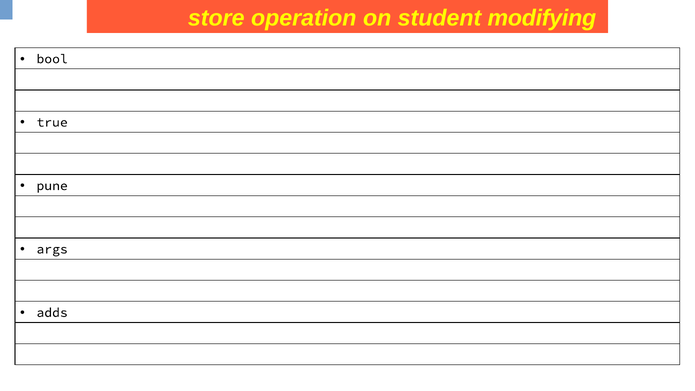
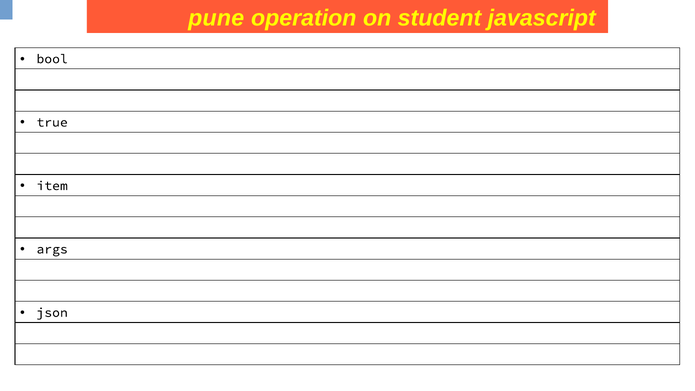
store: store -> pune (216, 18)
modifying: modifying -> javascript (542, 18)
pune: pune -> item (52, 186)
adds: adds -> json (52, 313)
